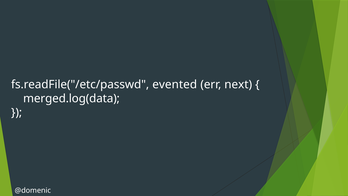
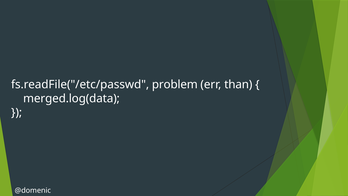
evented: evented -> problem (175, 85)
next: next -> than (238, 85)
